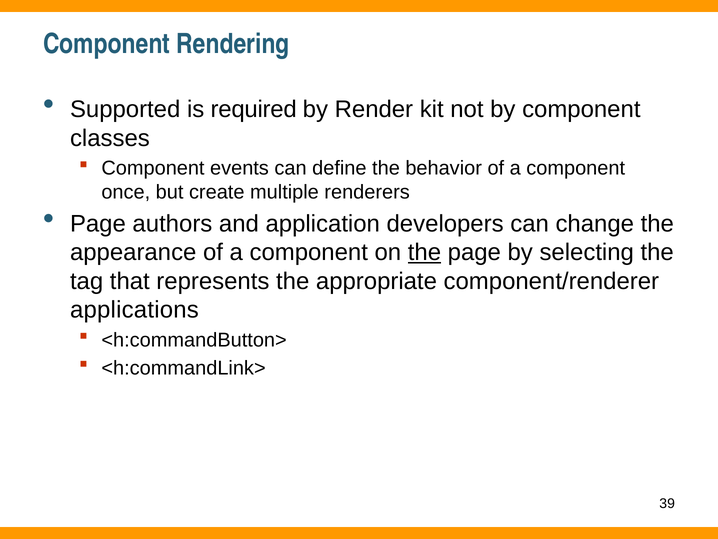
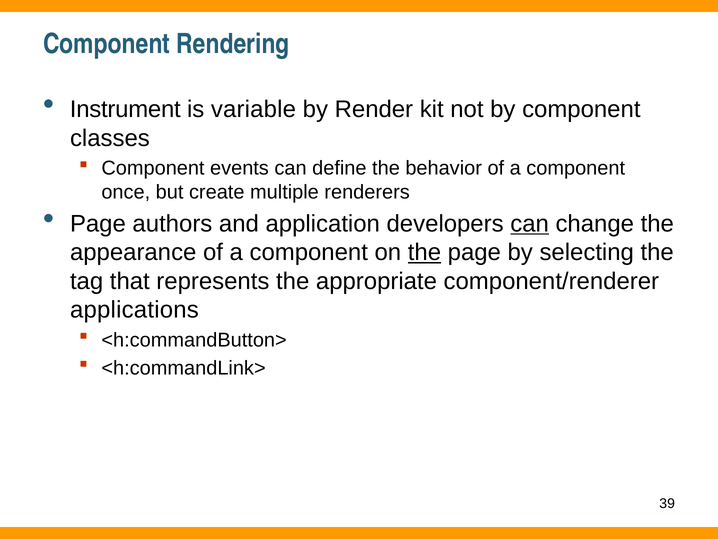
Supported: Supported -> Instrument (125, 109)
required: required -> variable (253, 109)
can underline: none -> present (530, 223)
